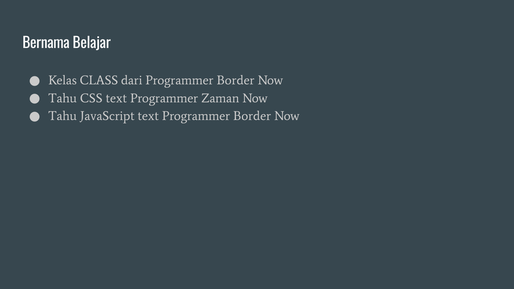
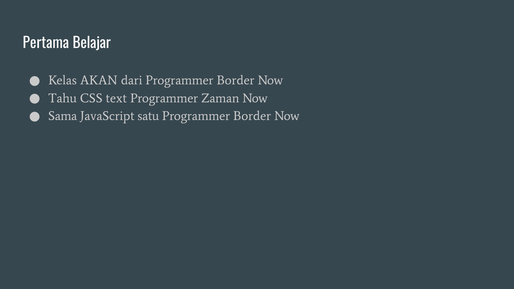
Bernama: Bernama -> Pertama (46, 43)
CLASS: CLASS -> AKAN (99, 80)
Tahu: Tahu -> Sama (63, 116)
JavaScript text: text -> satu (148, 116)
